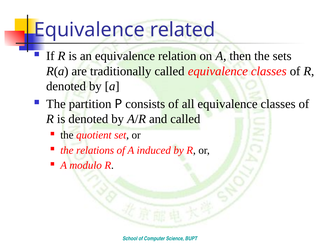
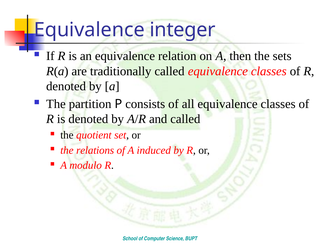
related: related -> integer (183, 30)
